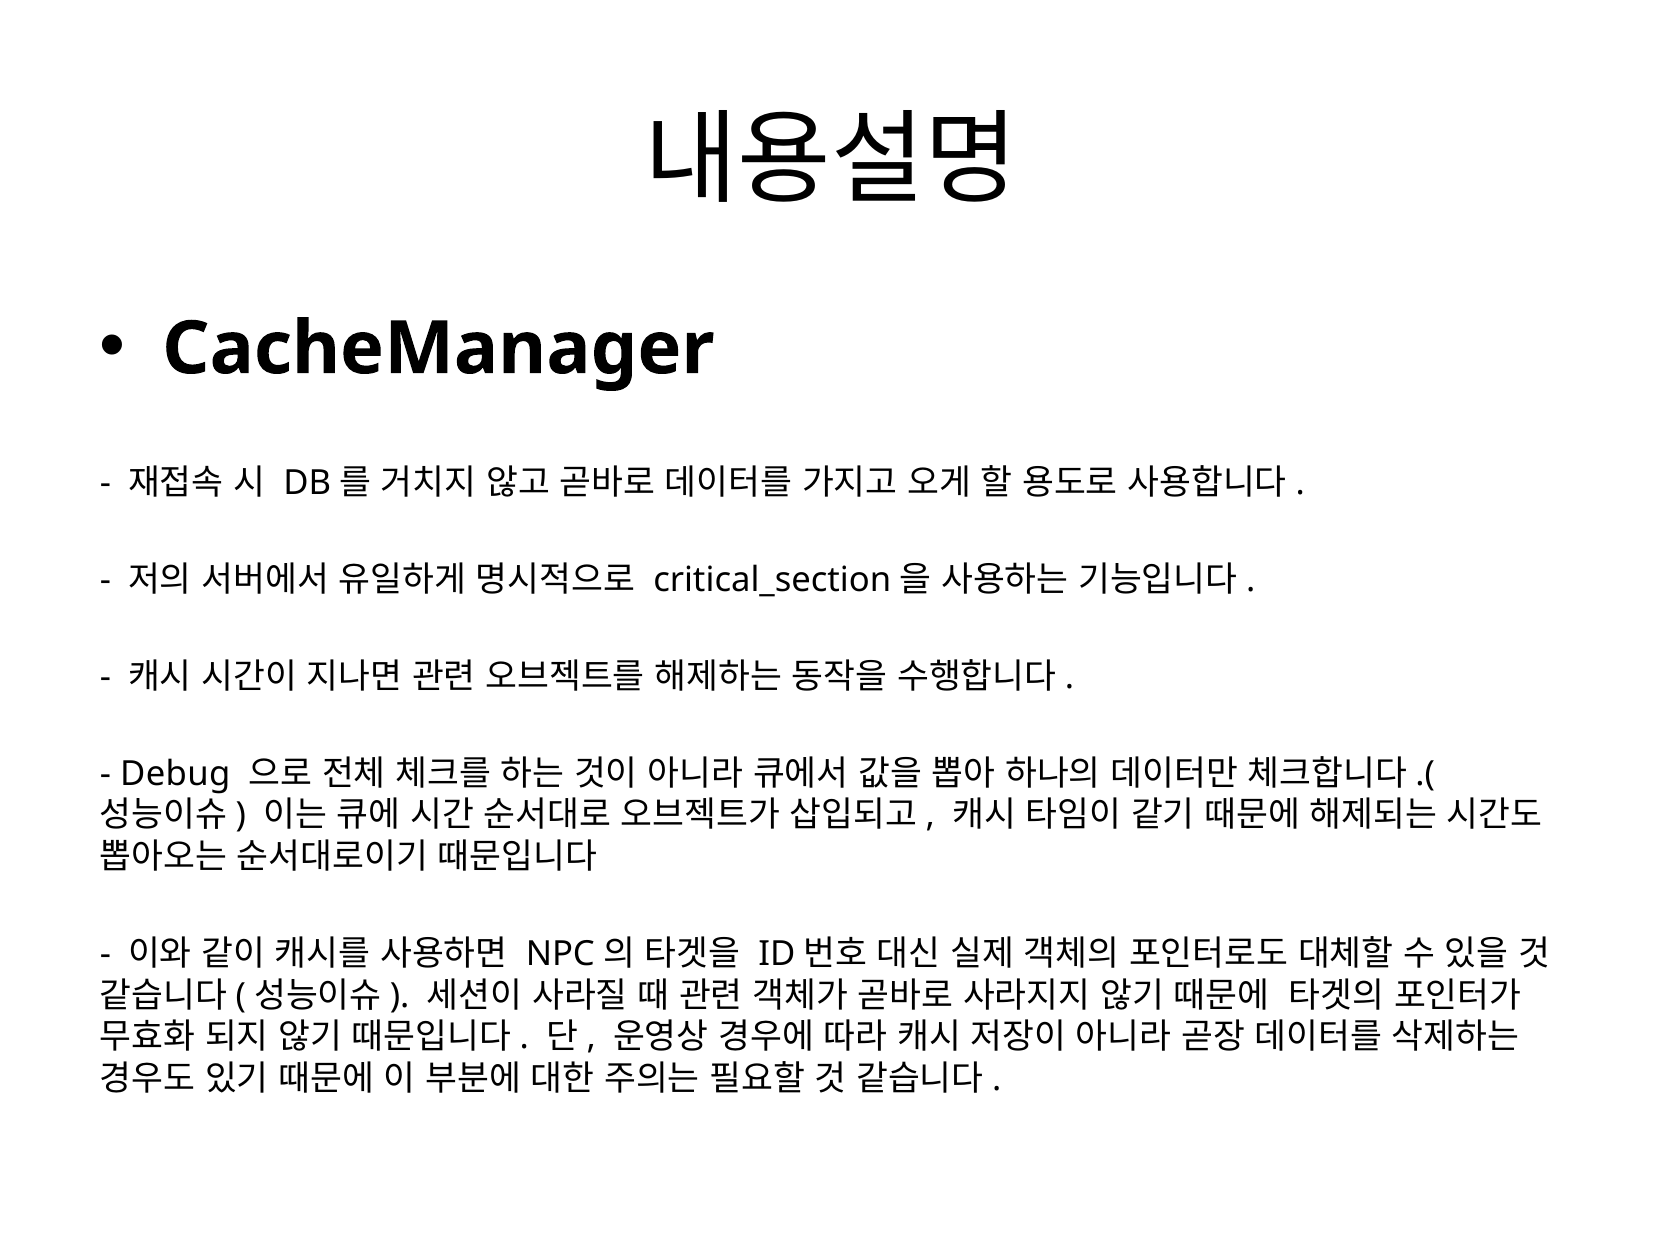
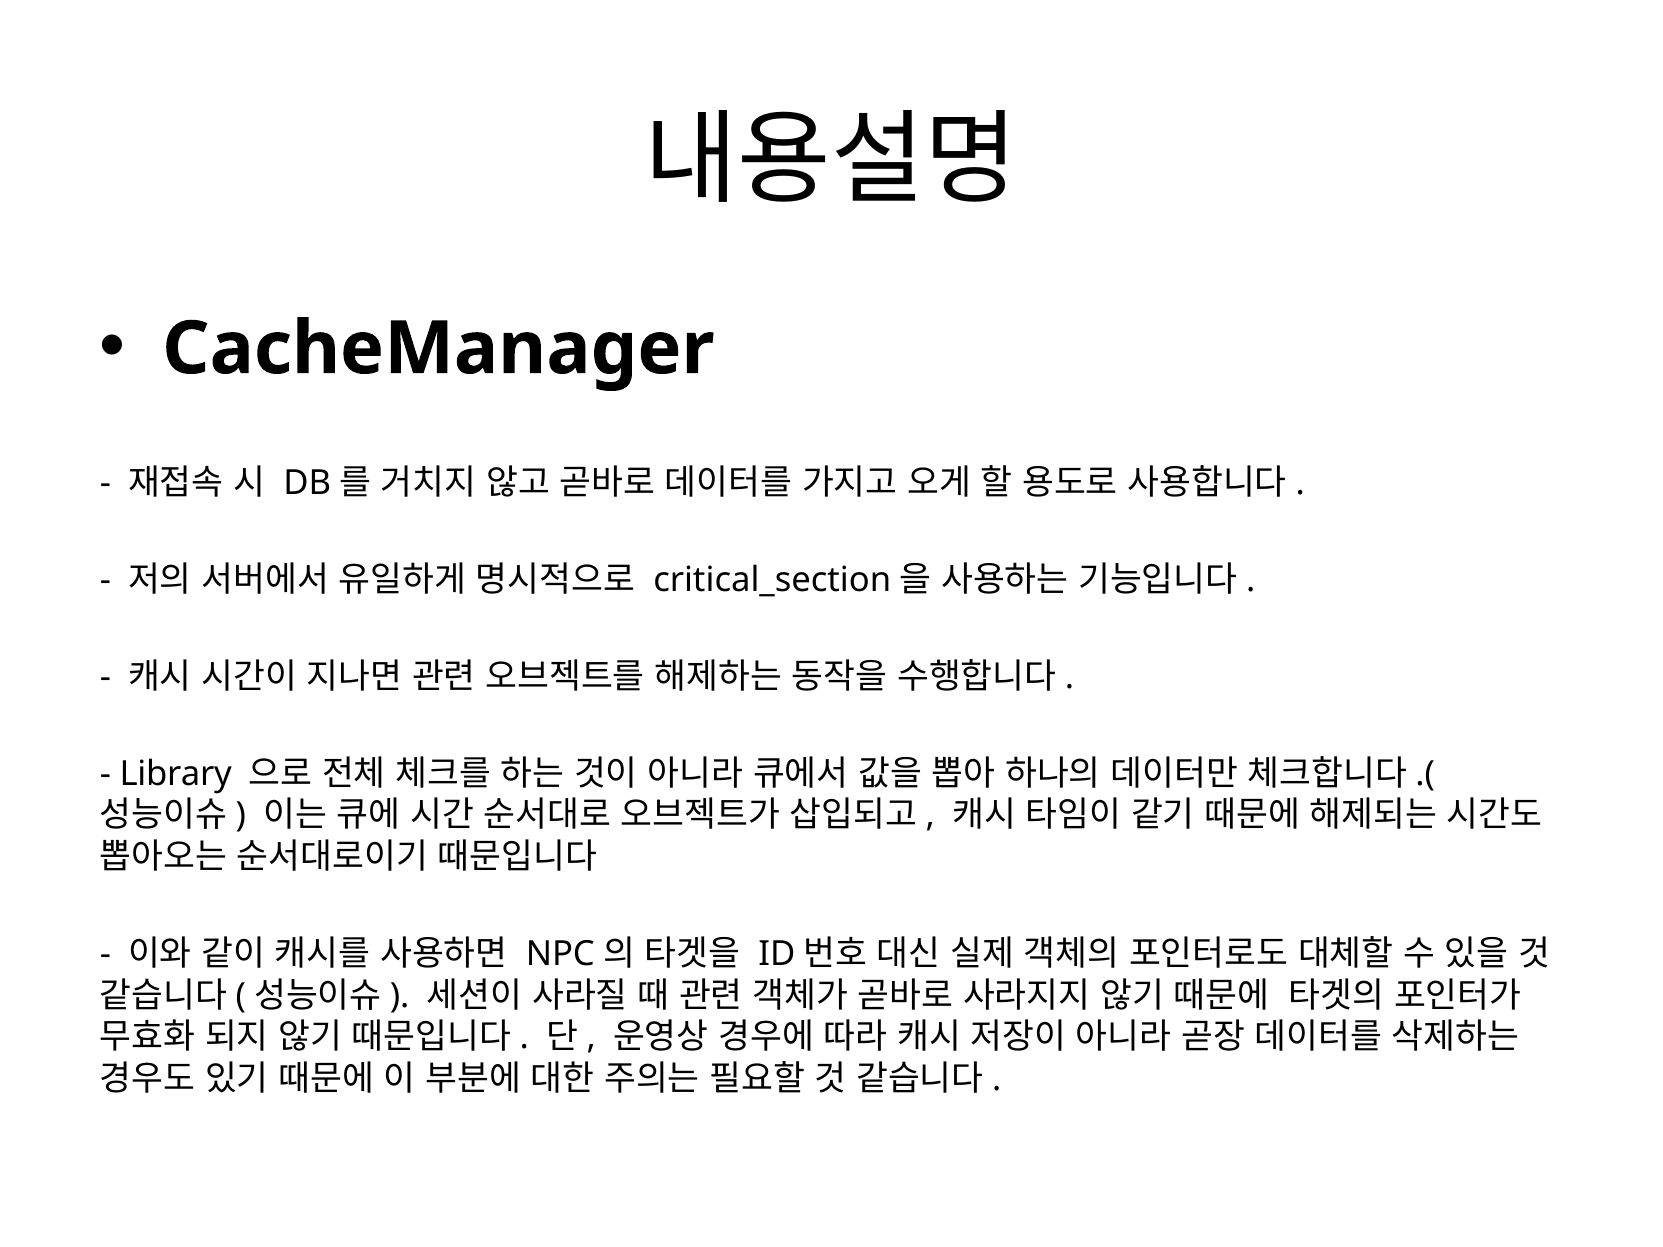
Debug: Debug -> Library (176, 774)
